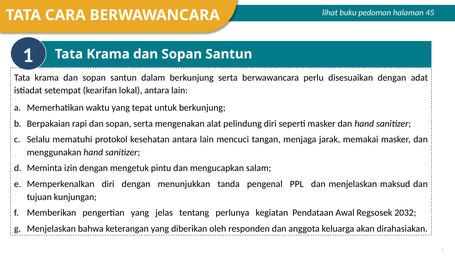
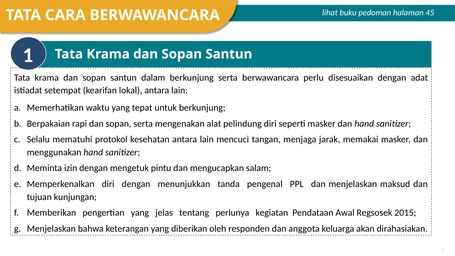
2032: 2032 -> 2015 (405, 213)
